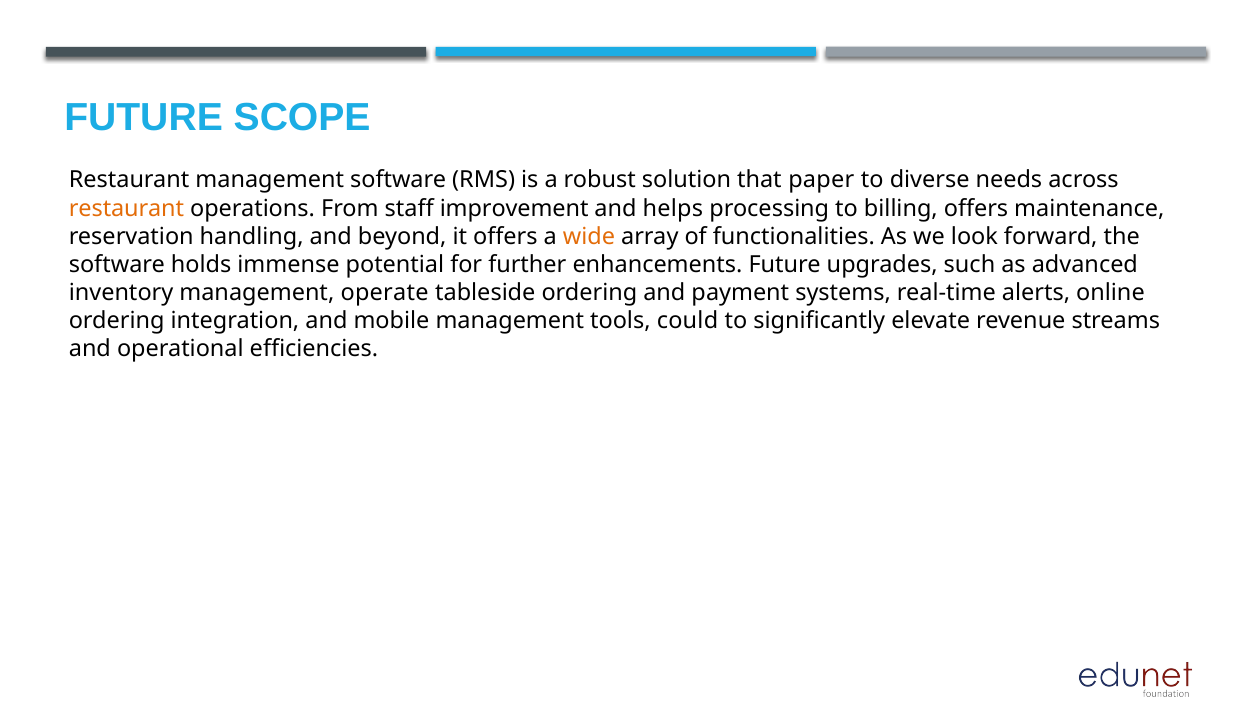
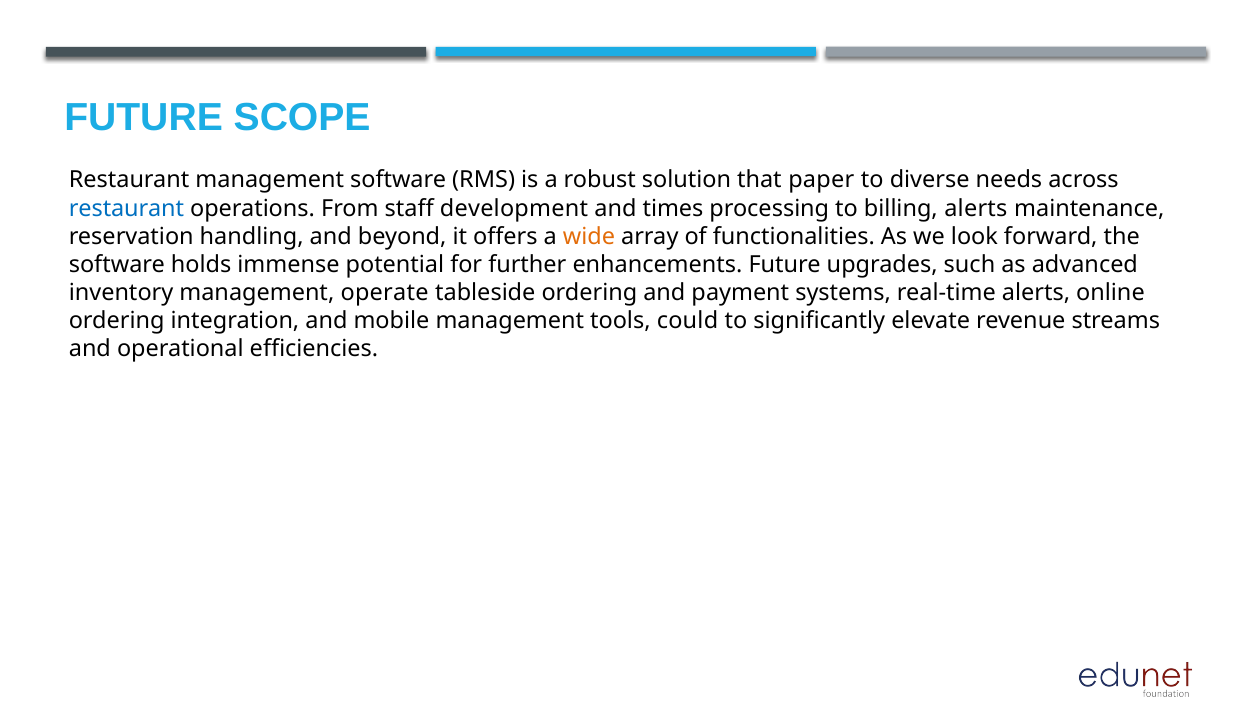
restaurant colour: orange -> blue (127, 208)
improvement: improvement -> development (514, 208)
helps: helps -> times (673, 208)
billing offers: offers -> alerts (976, 208)
